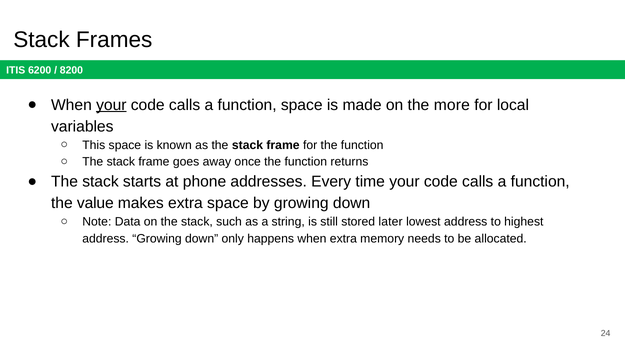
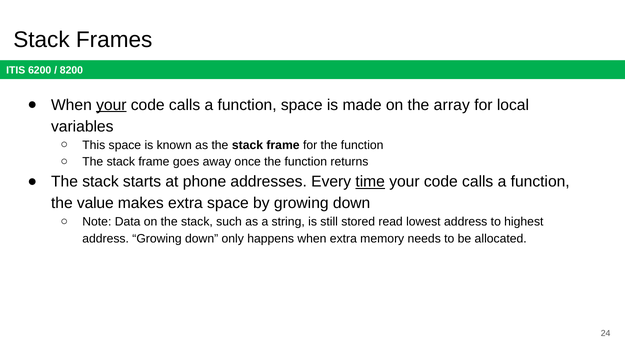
more: more -> array (452, 105)
time underline: none -> present (370, 181)
later: later -> read (391, 222)
